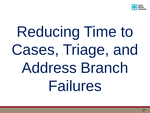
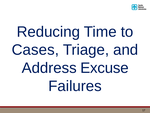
Branch: Branch -> Excuse (104, 68)
